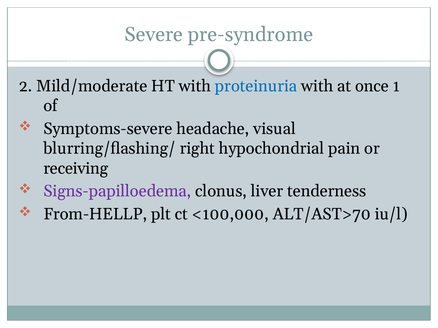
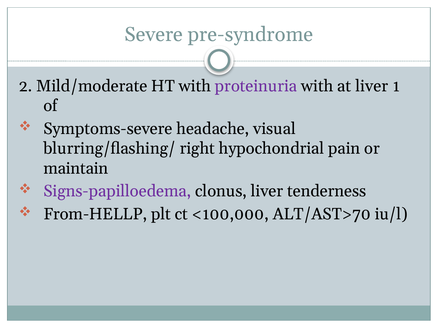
proteinuria colour: blue -> purple (256, 86)
at once: once -> liver (372, 86)
receiving: receiving -> maintain (76, 169)
